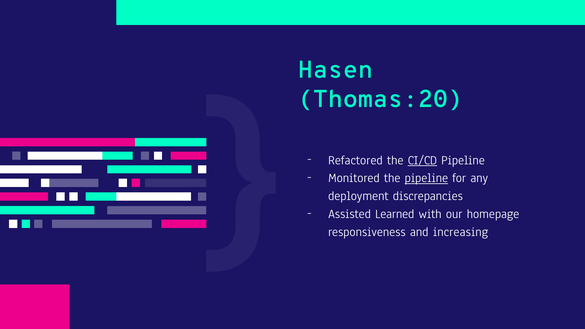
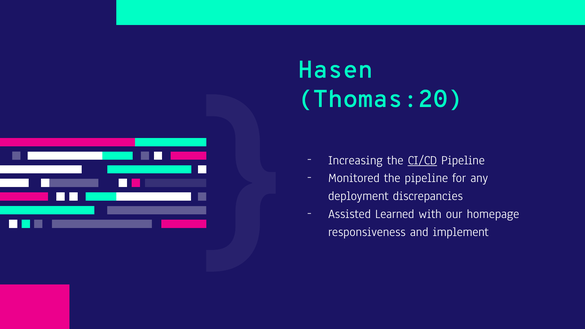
Refactored: Refactored -> Increasing (355, 160)
pipeline underline: present -> none (426, 178)
increasing: increasing -> implement (461, 232)
